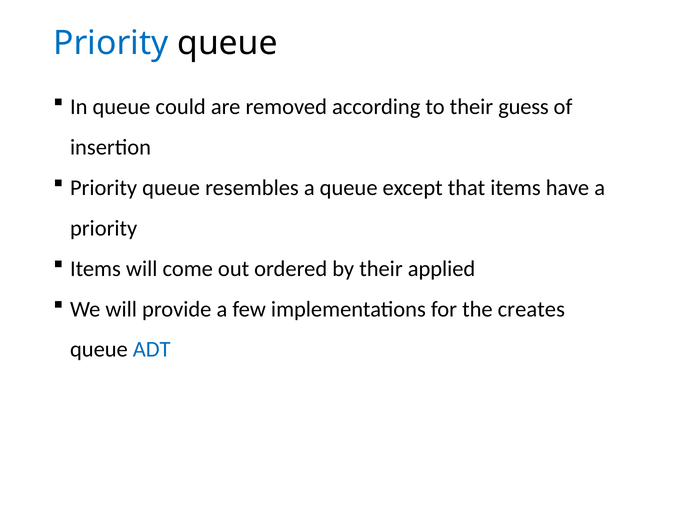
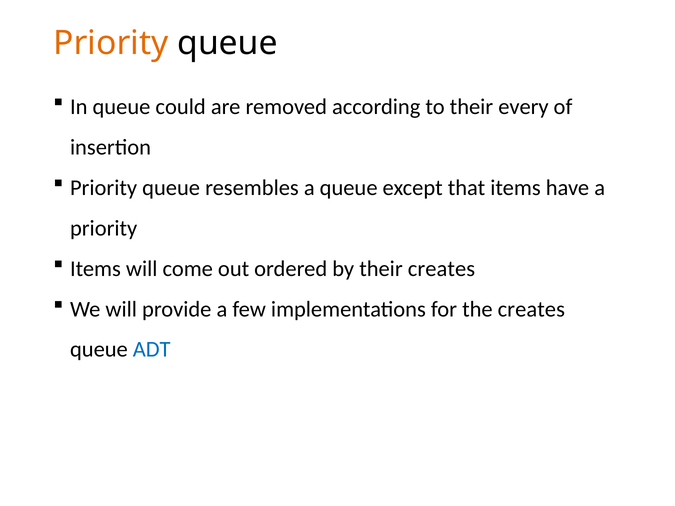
Priority colour: blue -> orange (111, 43)
guess: guess -> every (523, 107)
their applied: applied -> creates (441, 269)
